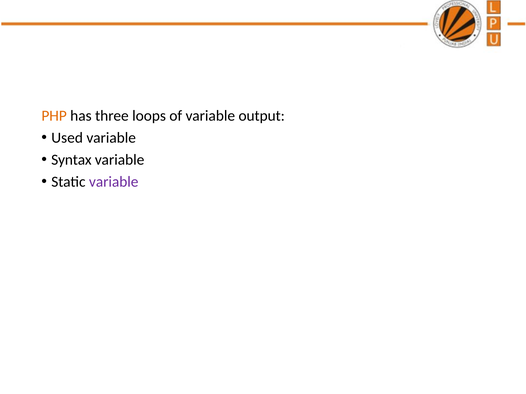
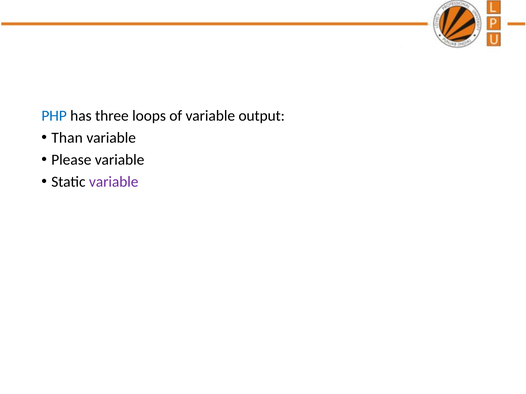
PHP colour: orange -> blue (54, 116)
Used: Used -> Than (67, 138)
Syntax: Syntax -> Please (71, 160)
